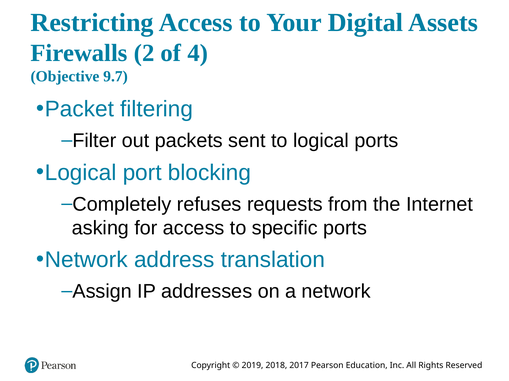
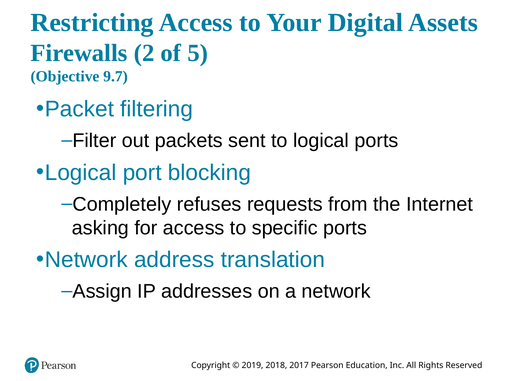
4: 4 -> 5 (198, 53)
